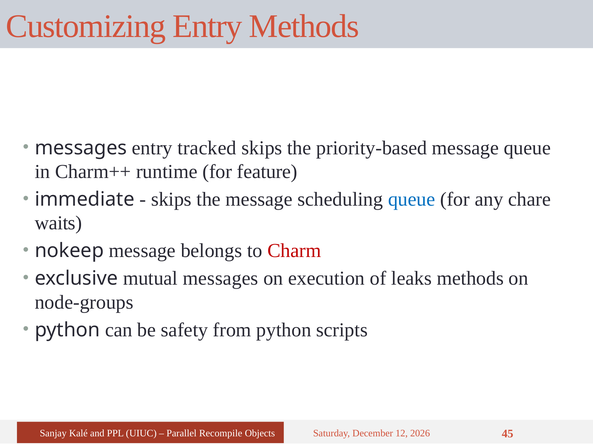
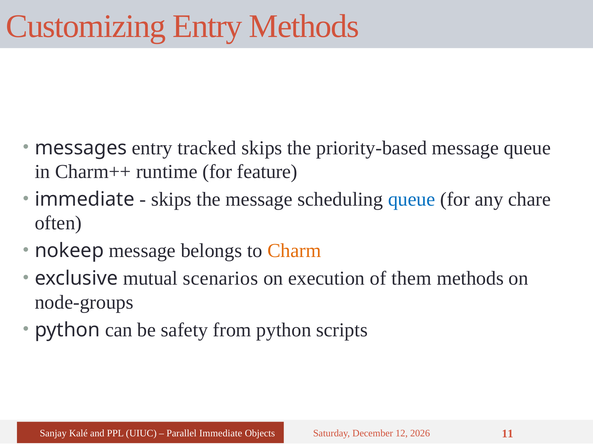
waits: waits -> often (58, 223)
Charm colour: red -> orange (294, 251)
mutual messages: messages -> scenarios (221, 278)
leaks: leaks -> them (411, 278)
Parallel Recompile: Recompile -> Immediate (221, 433)
45: 45 -> 11 (508, 433)
